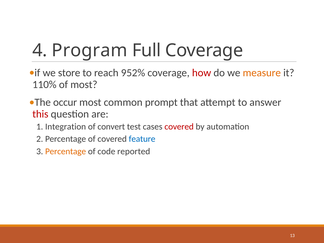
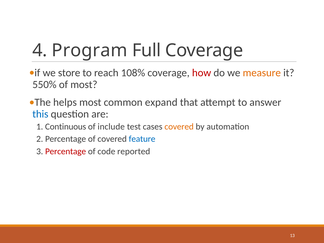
952%: 952% -> 108% (133, 73)
110%: 110% -> 550% (44, 84)
occur: occur -> helps (65, 102)
prompt: prompt -> expand (161, 102)
this colour: red -> blue (40, 114)
Integration: Integration -> Continuous (66, 127)
convert: convert -> include (111, 127)
covered colour: red -> orange (179, 127)
Percentage colour: orange -> red (66, 151)
